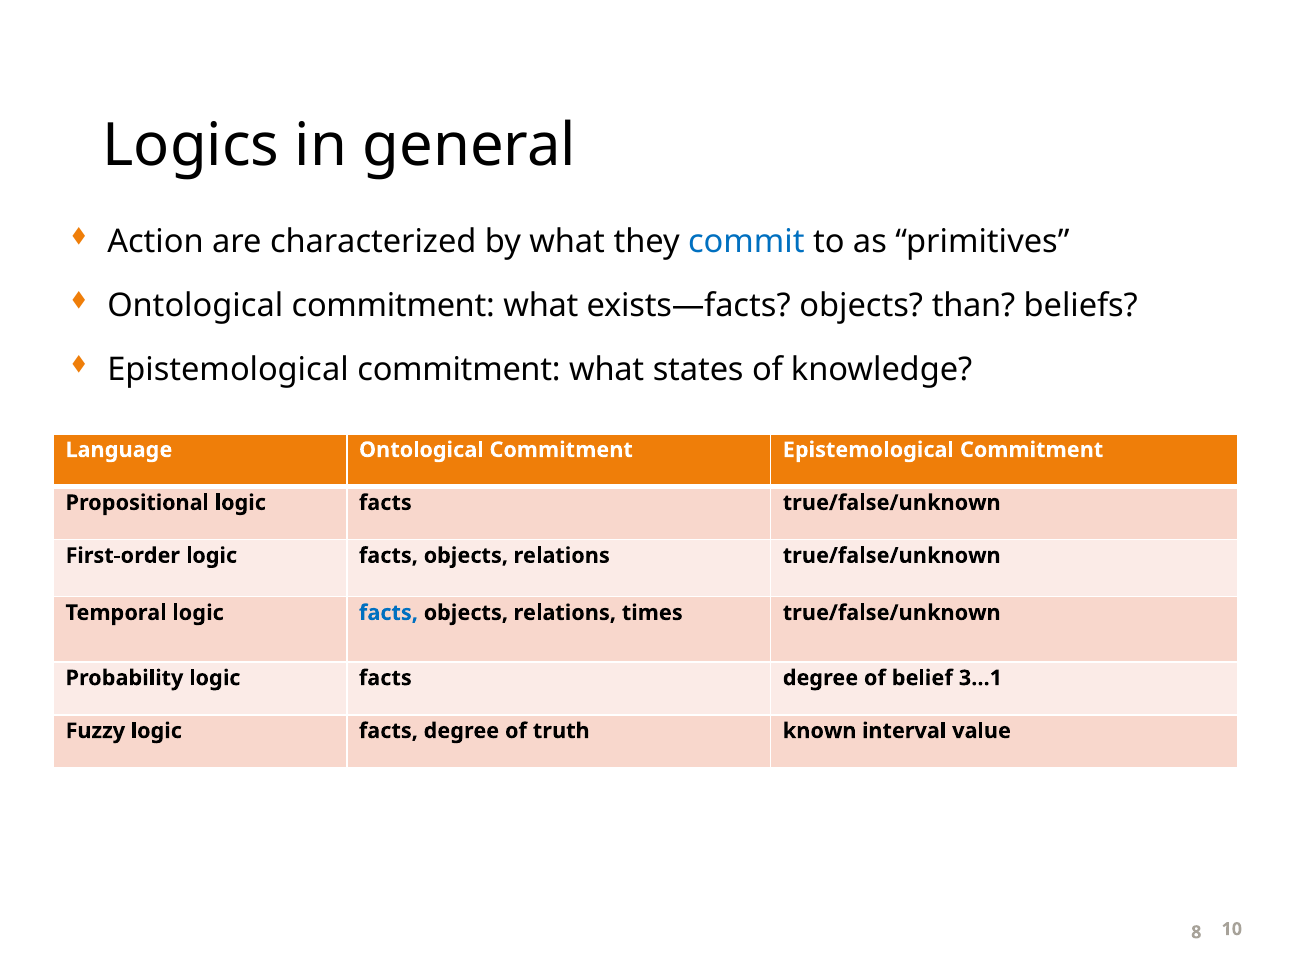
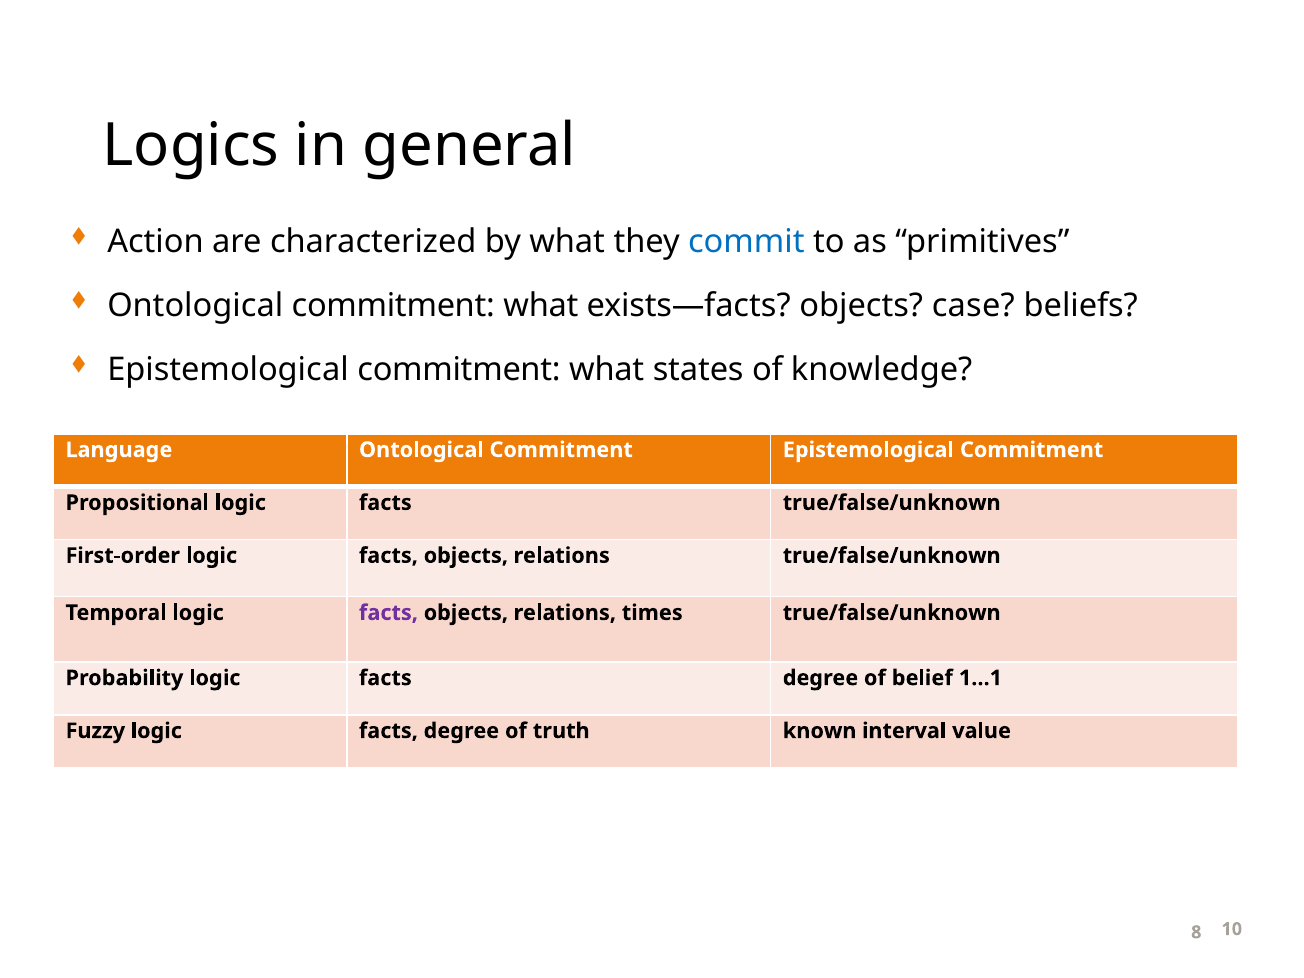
than: than -> case (973, 306)
facts colour: blue -> purple (388, 613)
3…1: 3…1 -> 1…1 (980, 678)
